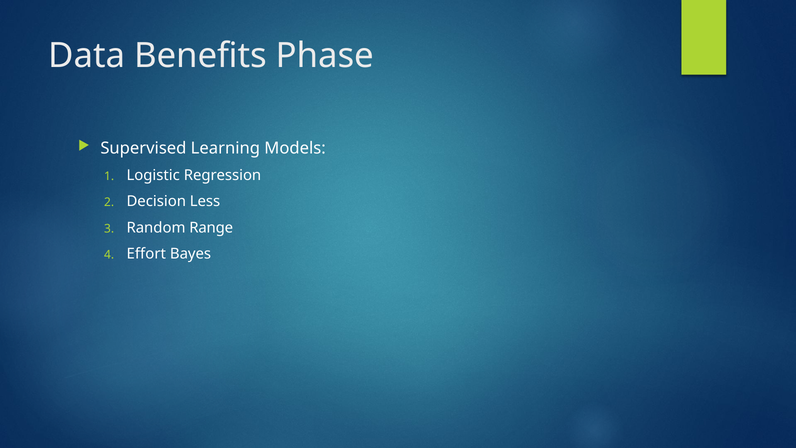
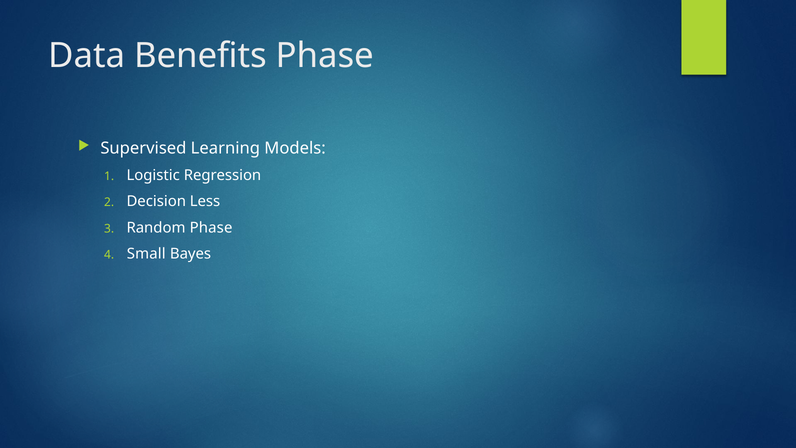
Random Range: Range -> Phase (211, 228)
Effort: Effort -> Small (146, 254)
